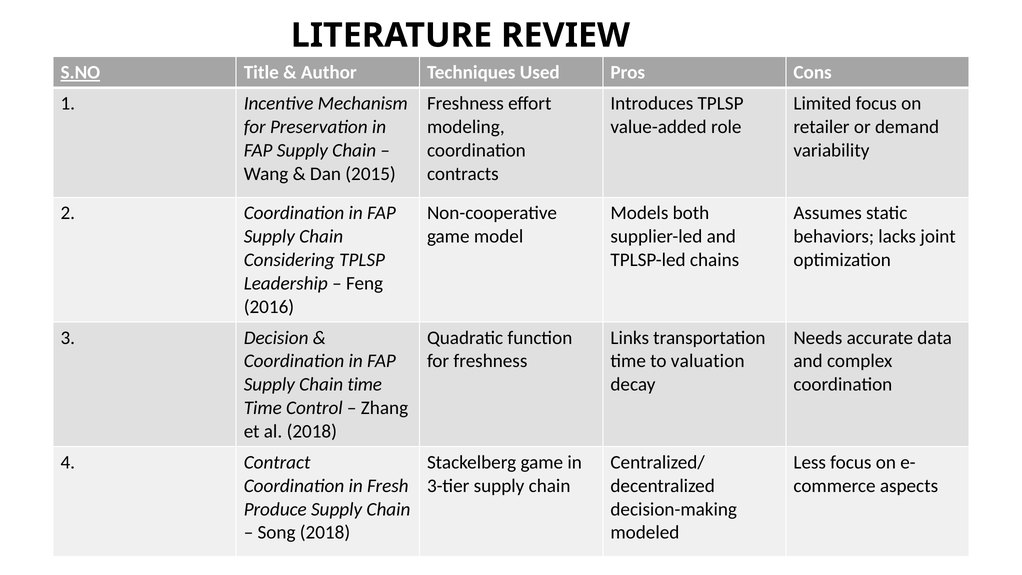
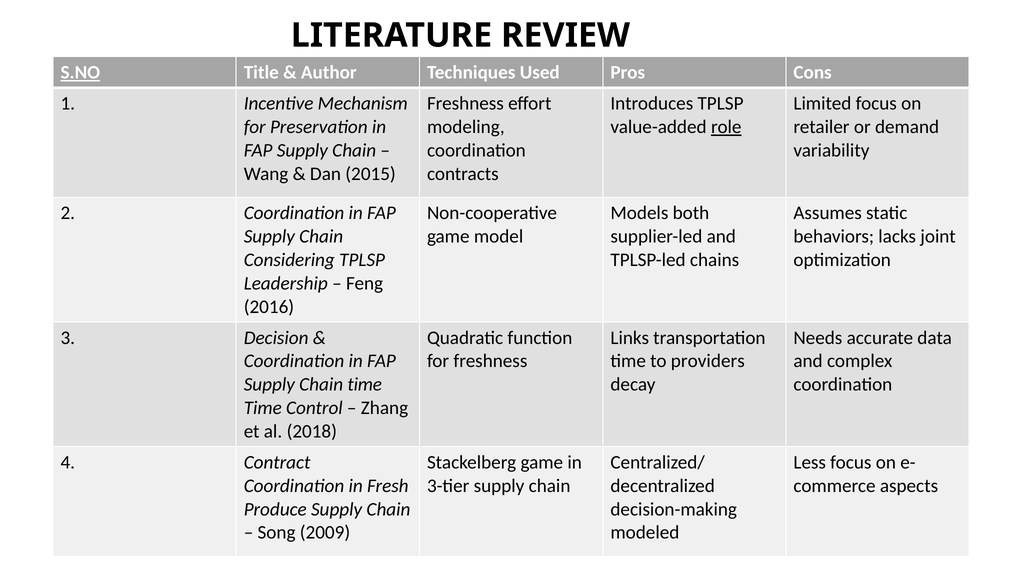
role underline: none -> present (726, 127)
valuation: valuation -> providers (708, 361)
Song 2018: 2018 -> 2009 (325, 532)
